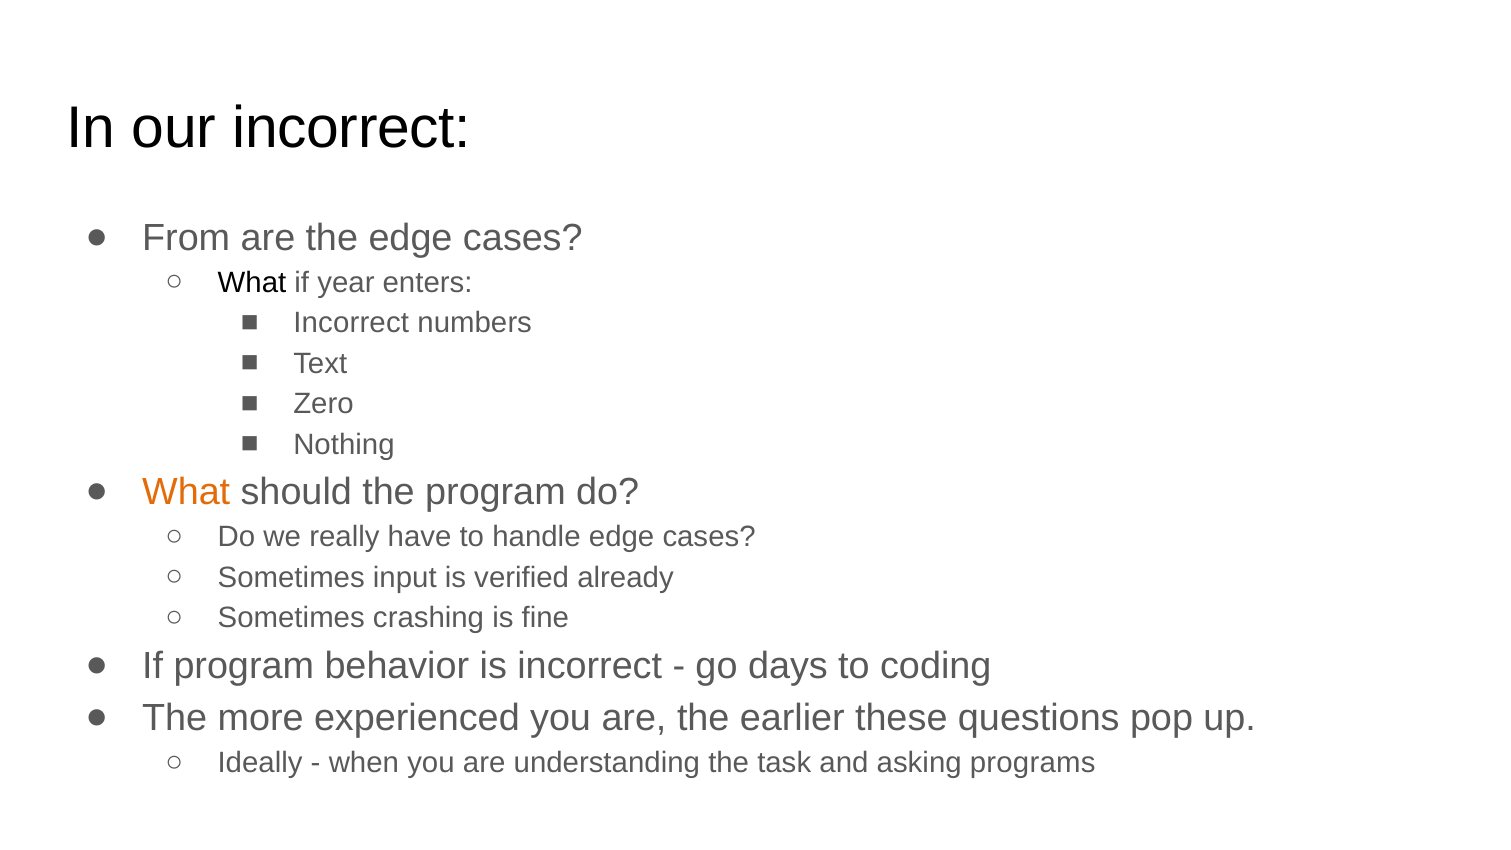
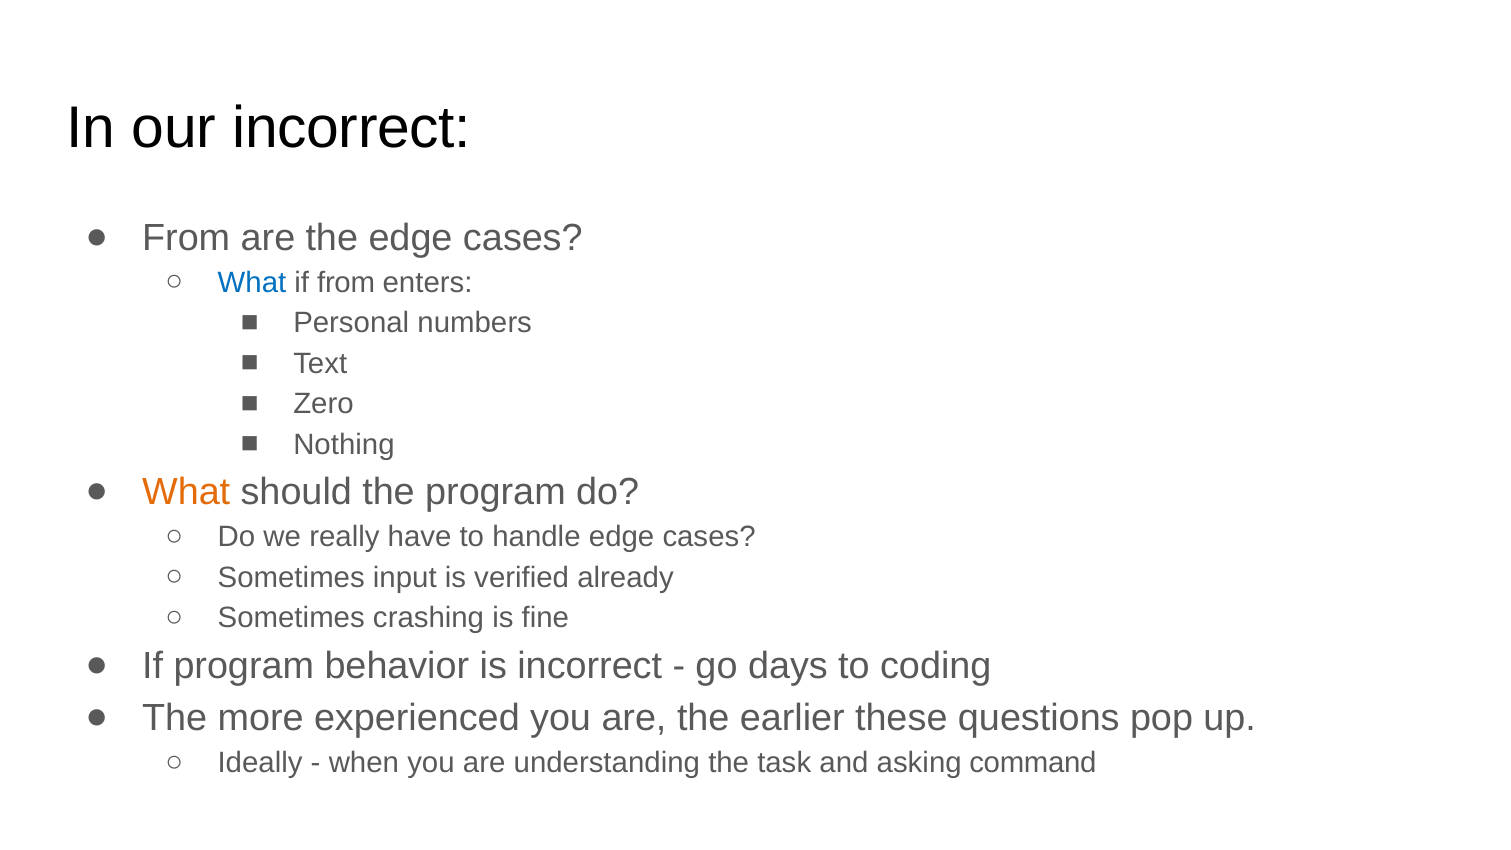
What colour: black -> blue (252, 283)
if year: year -> from (346, 283)
Incorrect: Incorrect -> Personal (351, 323)
programs: programs -> command (1033, 763)
